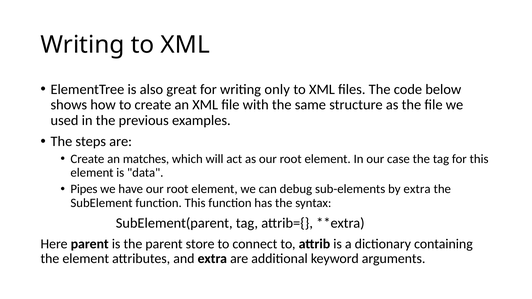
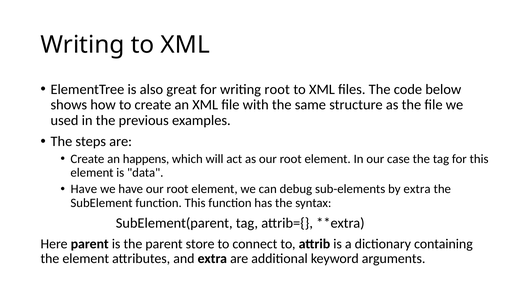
writing only: only -> root (277, 89)
matches: matches -> happens (146, 159)
Pipes: Pipes -> Have (84, 189)
